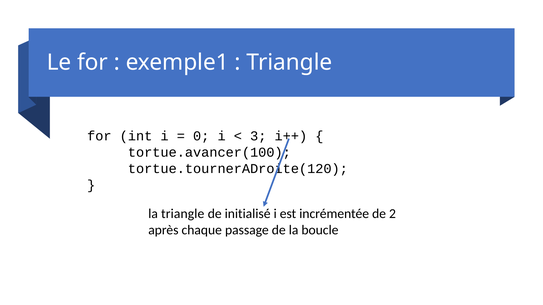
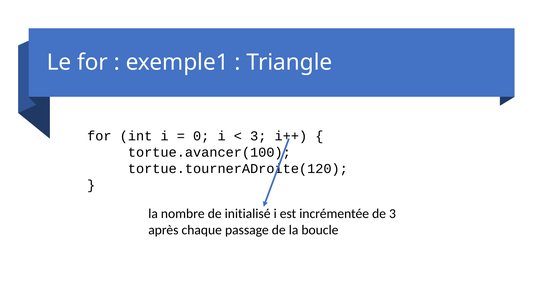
la triangle: triangle -> nombre (183, 214)
de 2: 2 -> 3 (392, 214)
